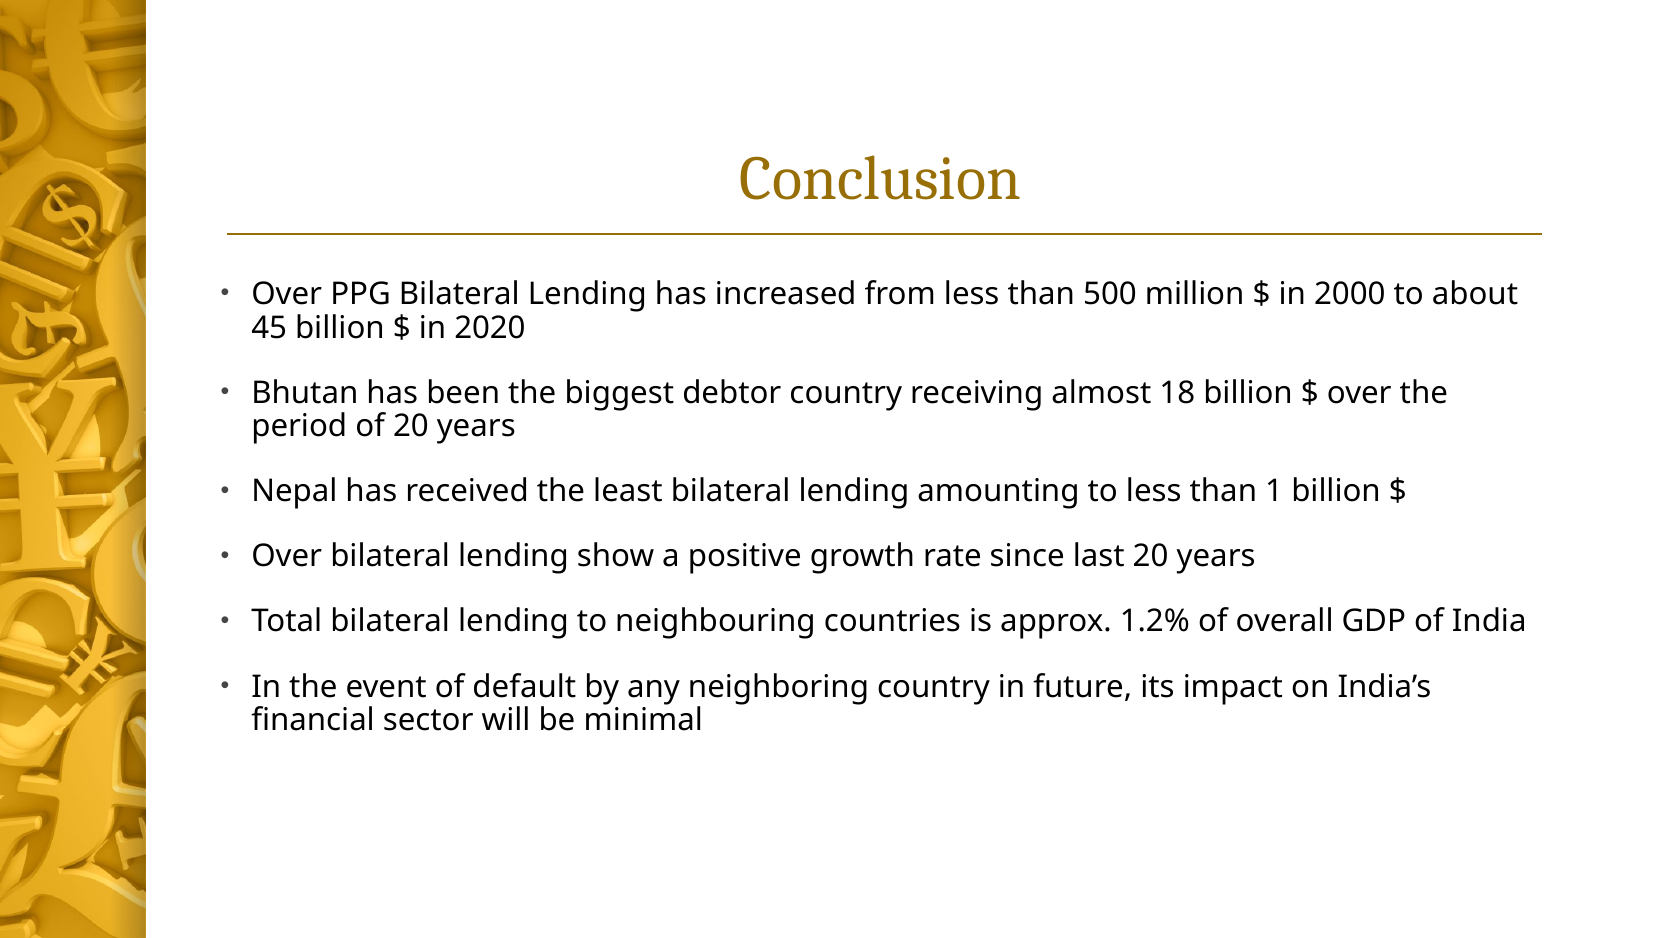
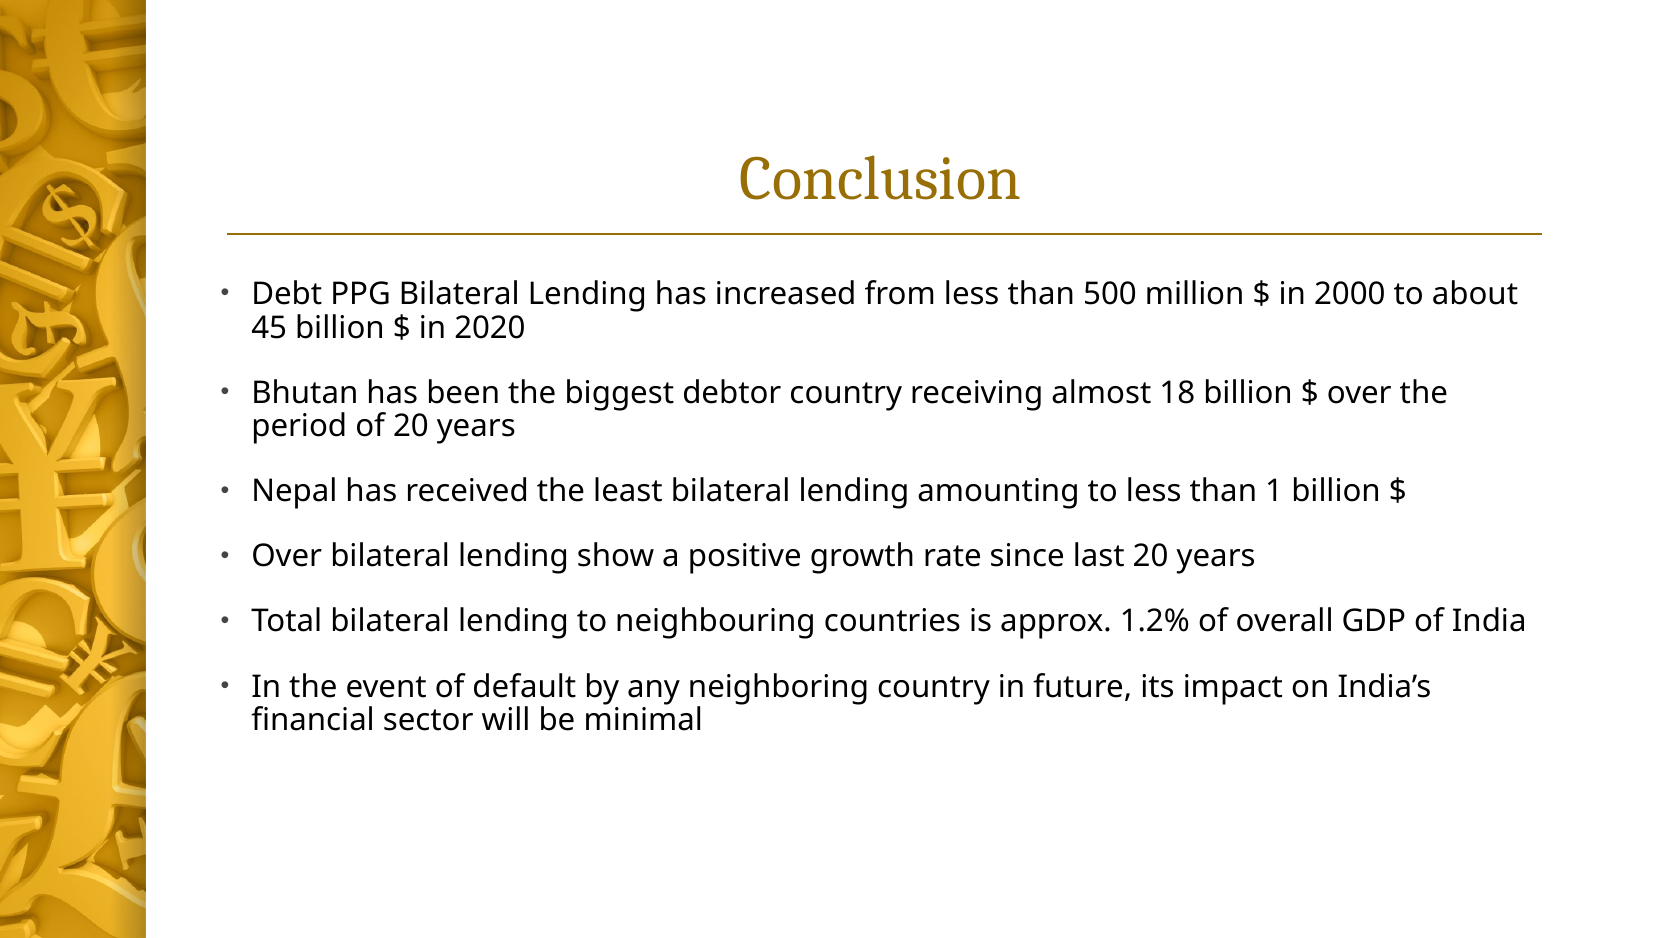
Over: Over -> Debt (287, 294)
